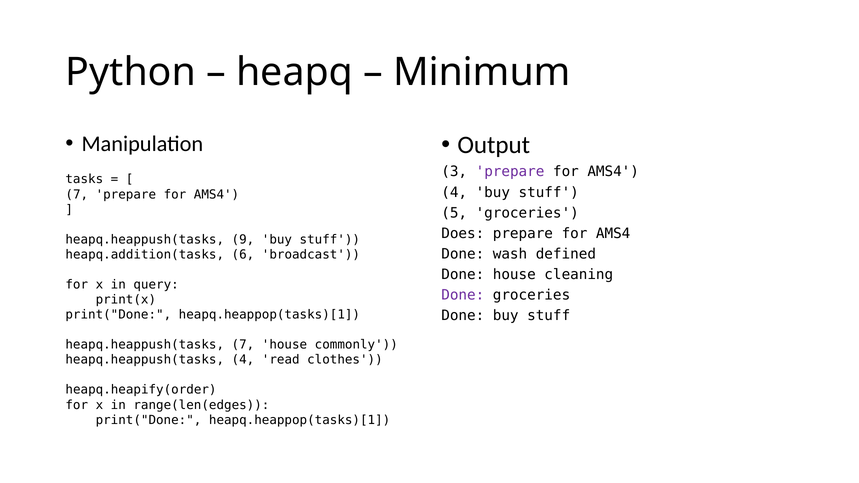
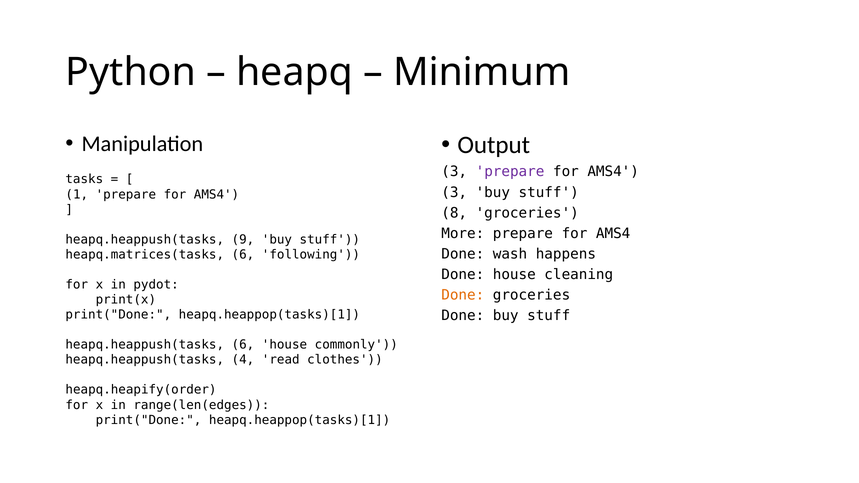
4: 4 -> 3 (454, 192)
7: 7 -> 1 (77, 194)
5: 5 -> 8 (454, 213)
Does: Does -> More (463, 234)
defined: defined -> happens (566, 254)
heapq.addition(tasks: heapq.addition(tasks -> heapq.matrices(tasks (145, 255)
broadcast: broadcast -> following (311, 255)
query: query -> pydot (156, 285)
Done colour: purple -> orange (463, 295)
heapq.heappush(tasks 7: 7 -> 6 (243, 345)
